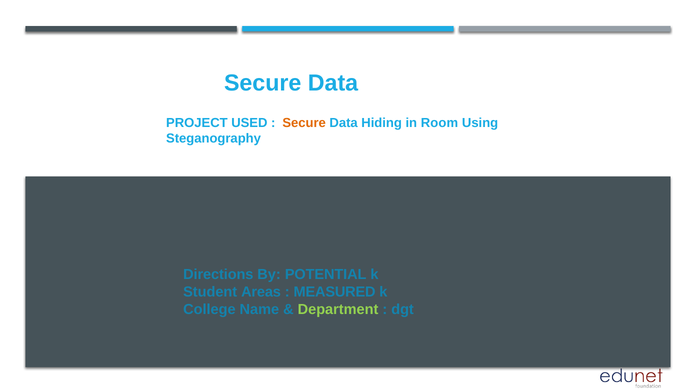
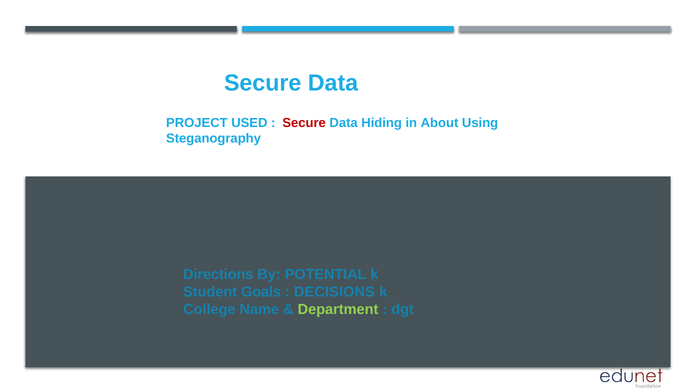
Secure colour: orange -> red (304, 123)
Room: Room -> About (440, 123)
Areas: Areas -> Goals (261, 292)
MEASURED: MEASURED -> DECISIONS (334, 292)
